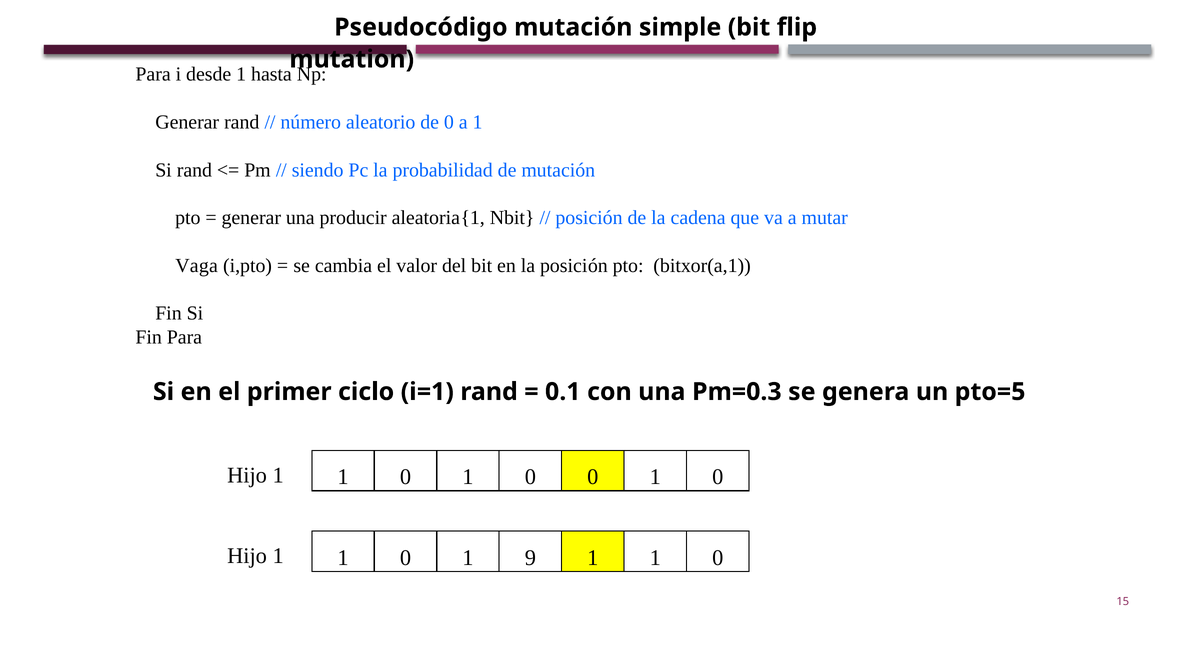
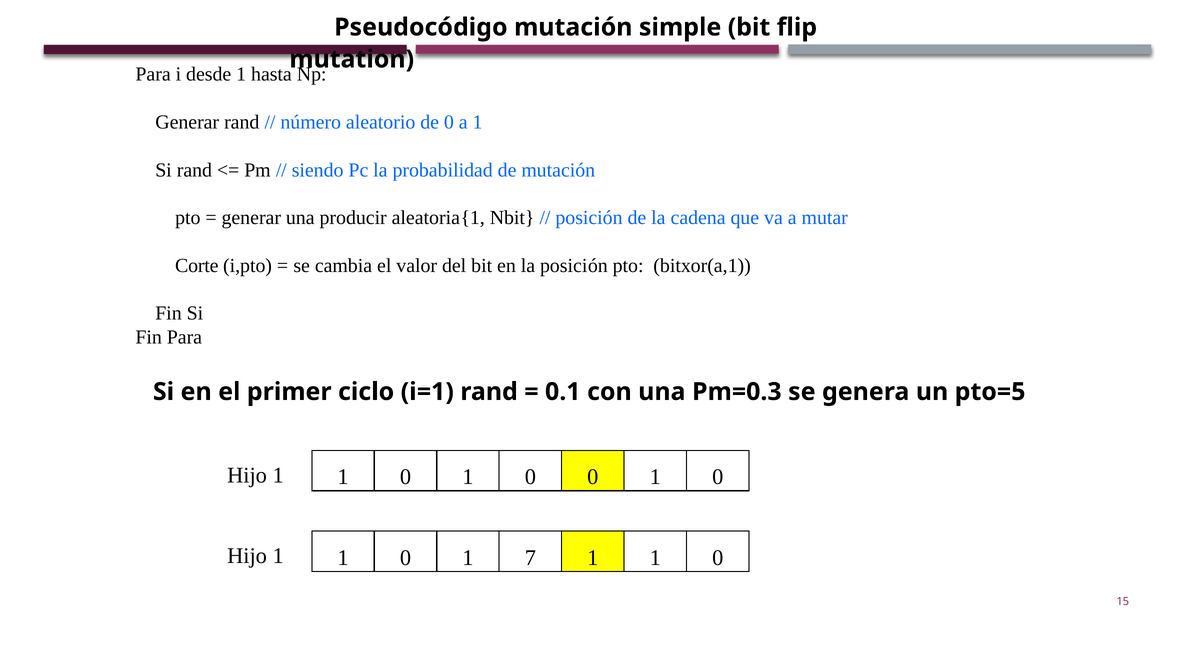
Vaga: Vaga -> Corte (197, 266)
9: 9 -> 7 (530, 558)
